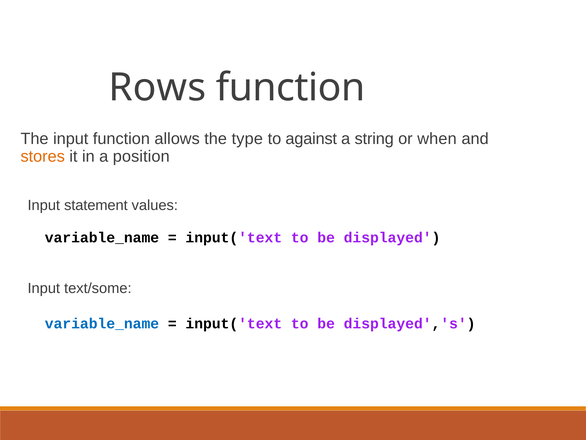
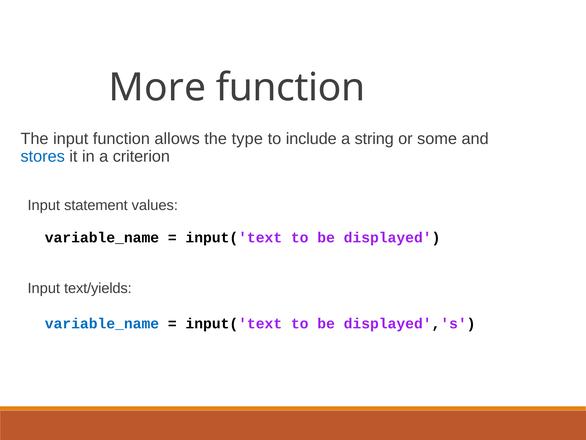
Rows: Rows -> More (157, 87)
against: against -> include (311, 139)
when: when -> some (437, 139)
stores colour: orange -> blue (43, 156)
position: position -> criterion (141, 156)
text/some: text/some -> text/yields (98, 288)
